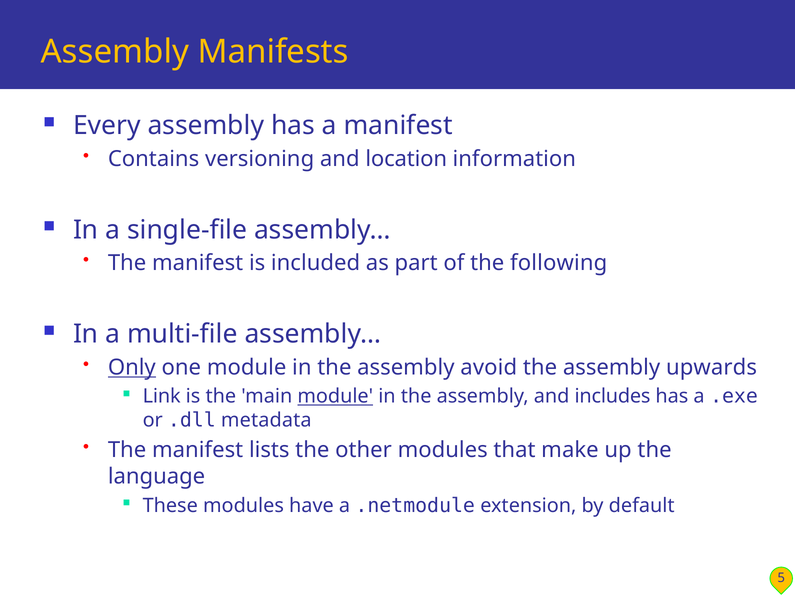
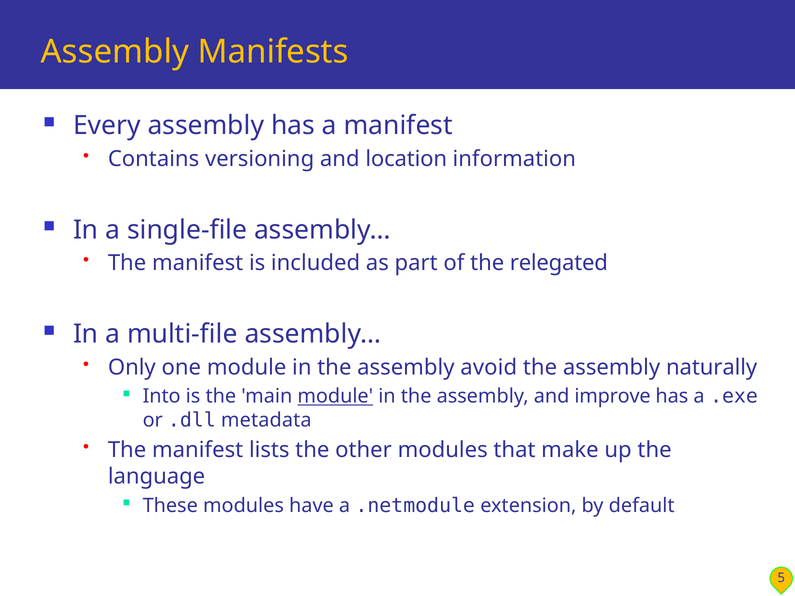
following: following -> relegated (559, 263)
Only underline: present -> none (132, 368)
upwards: upwards -> naturally (712, 368)
Link: Link -> Into (162, 397)
includes: includes -> improve (613, 397)
